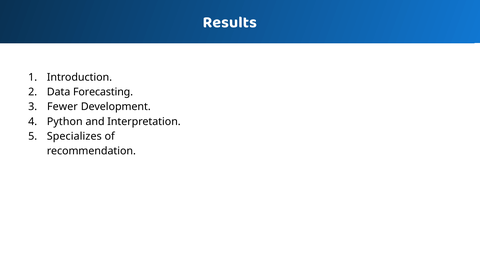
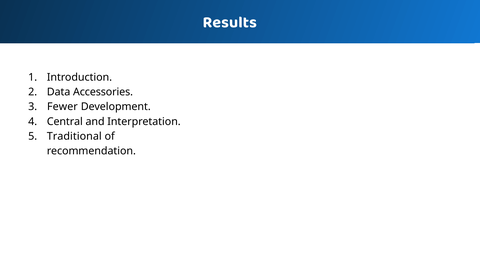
Forecasting: Forecasting -> Accessories (103, 92)
Python: Python -> Central (65, 122)
Specializes: Specializes -> Traditional (74, 136)
